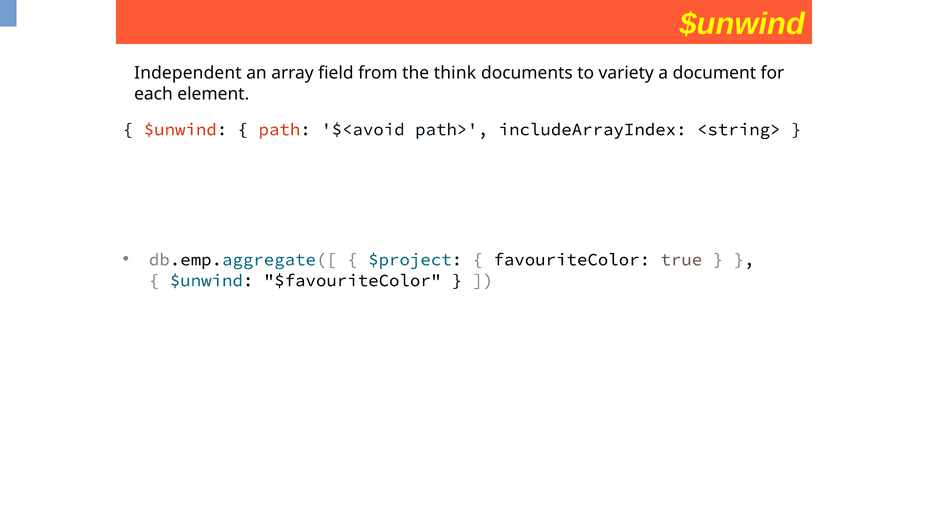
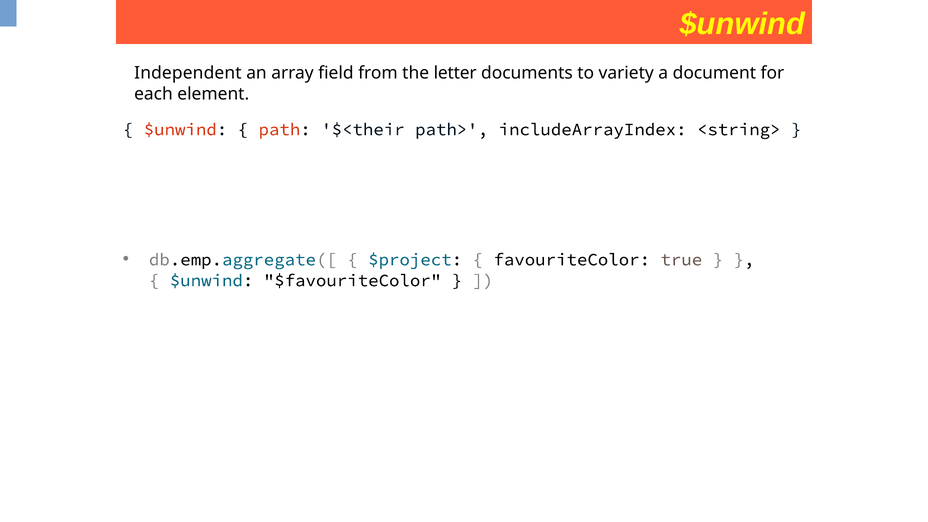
think: think -> letter (455, 73)
$<avoid: $<avoid -> $<their (363, 129)
